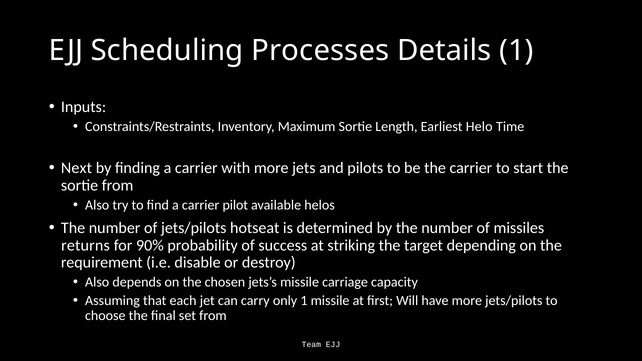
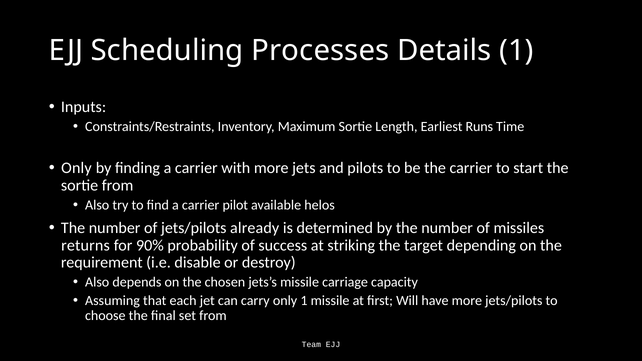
Helo: Helo -> Runs (479, 127)
Next: Next -> Only (76, 168)
hotseat: hotseat -> already (255, 228)
